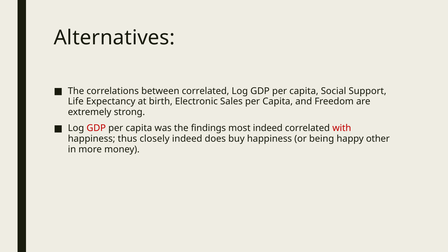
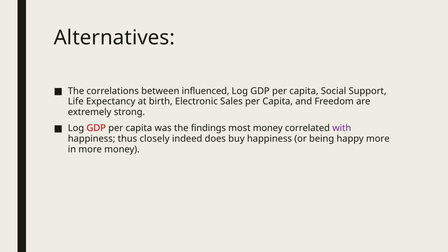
between correlated: correlated -> influenced (206, 91)
most indeed: indeed -> money (268, 128)
with colour: red -> purple (342, 128)
happy other: other -> more (378, 139)
